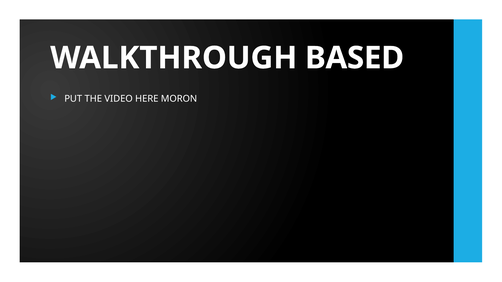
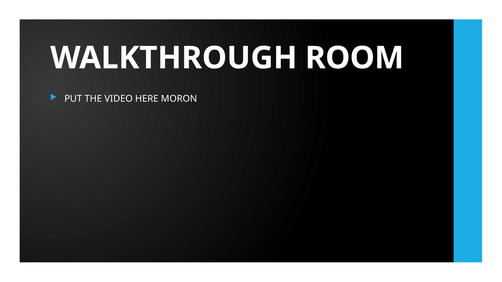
BASED: BASED -> ROOM (355, 58)
